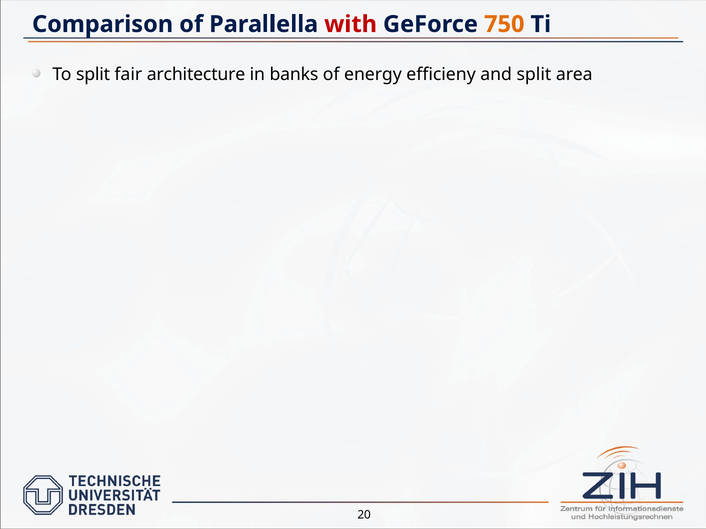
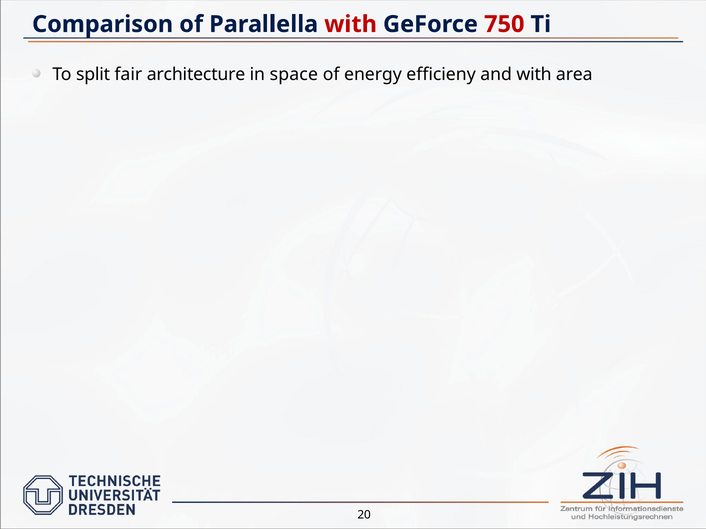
750 colour: orange -> red (504, 24)
banks: banks -> space (294, 74)
and split: split -> with (534, 74)
